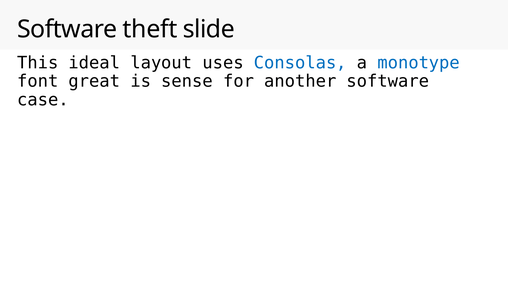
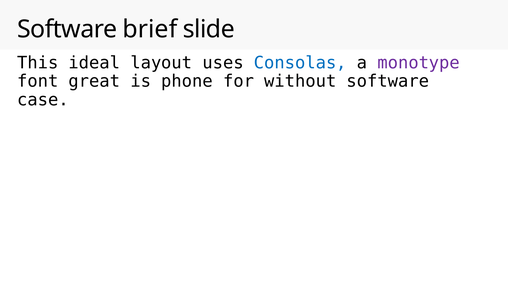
theft: theft -> brief (150, 29)
monotype colour: blue -> purple (419, 63)
sense: sense -> phone (187, 81)
another: another -> without (300, 81)
